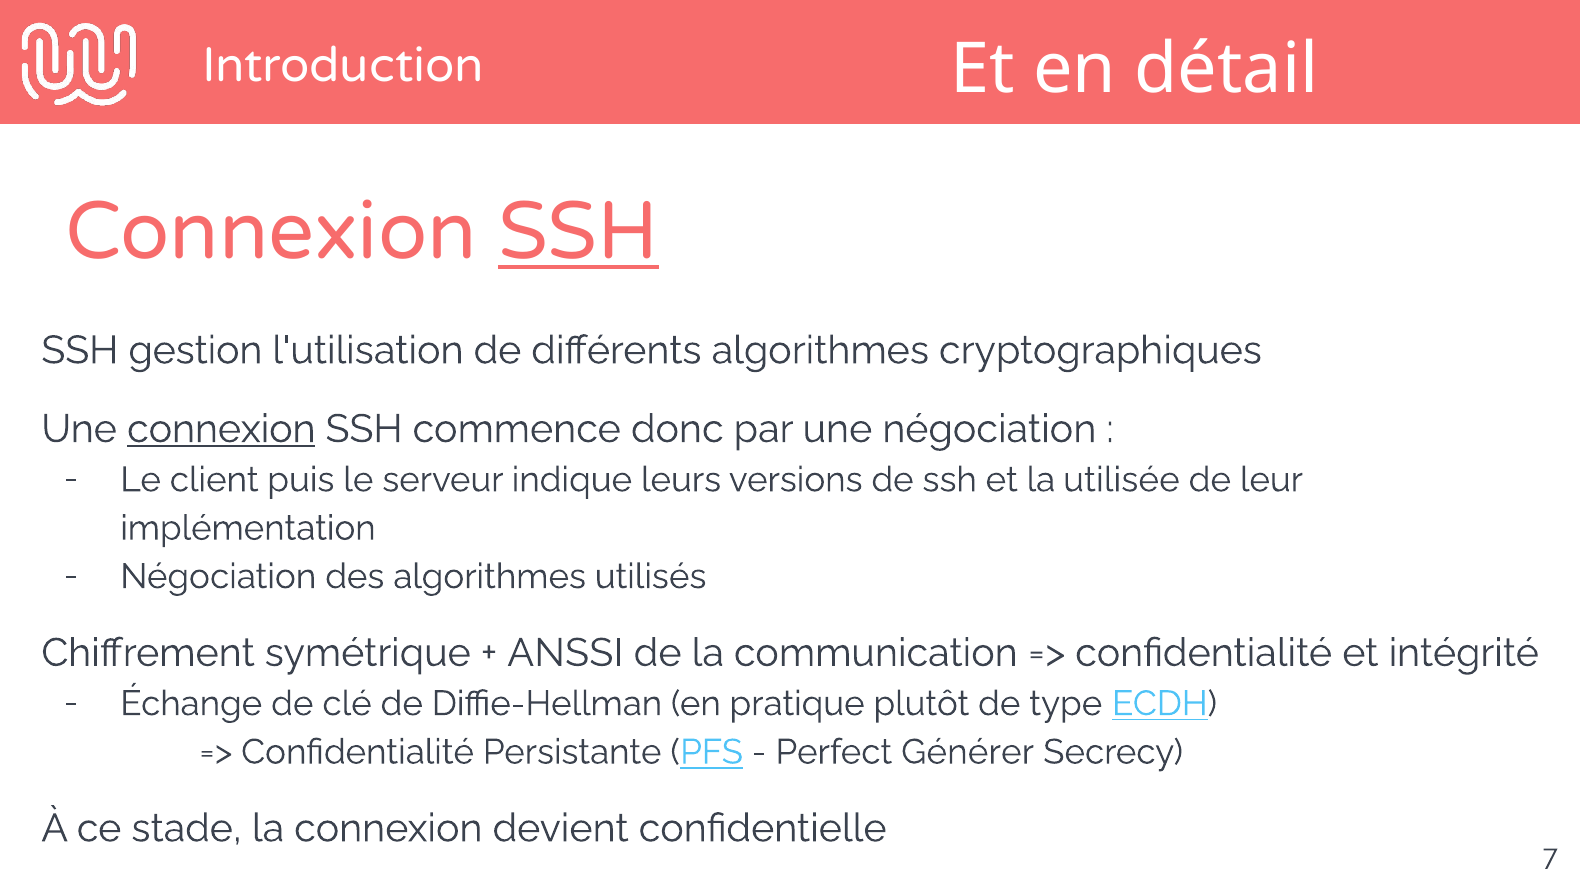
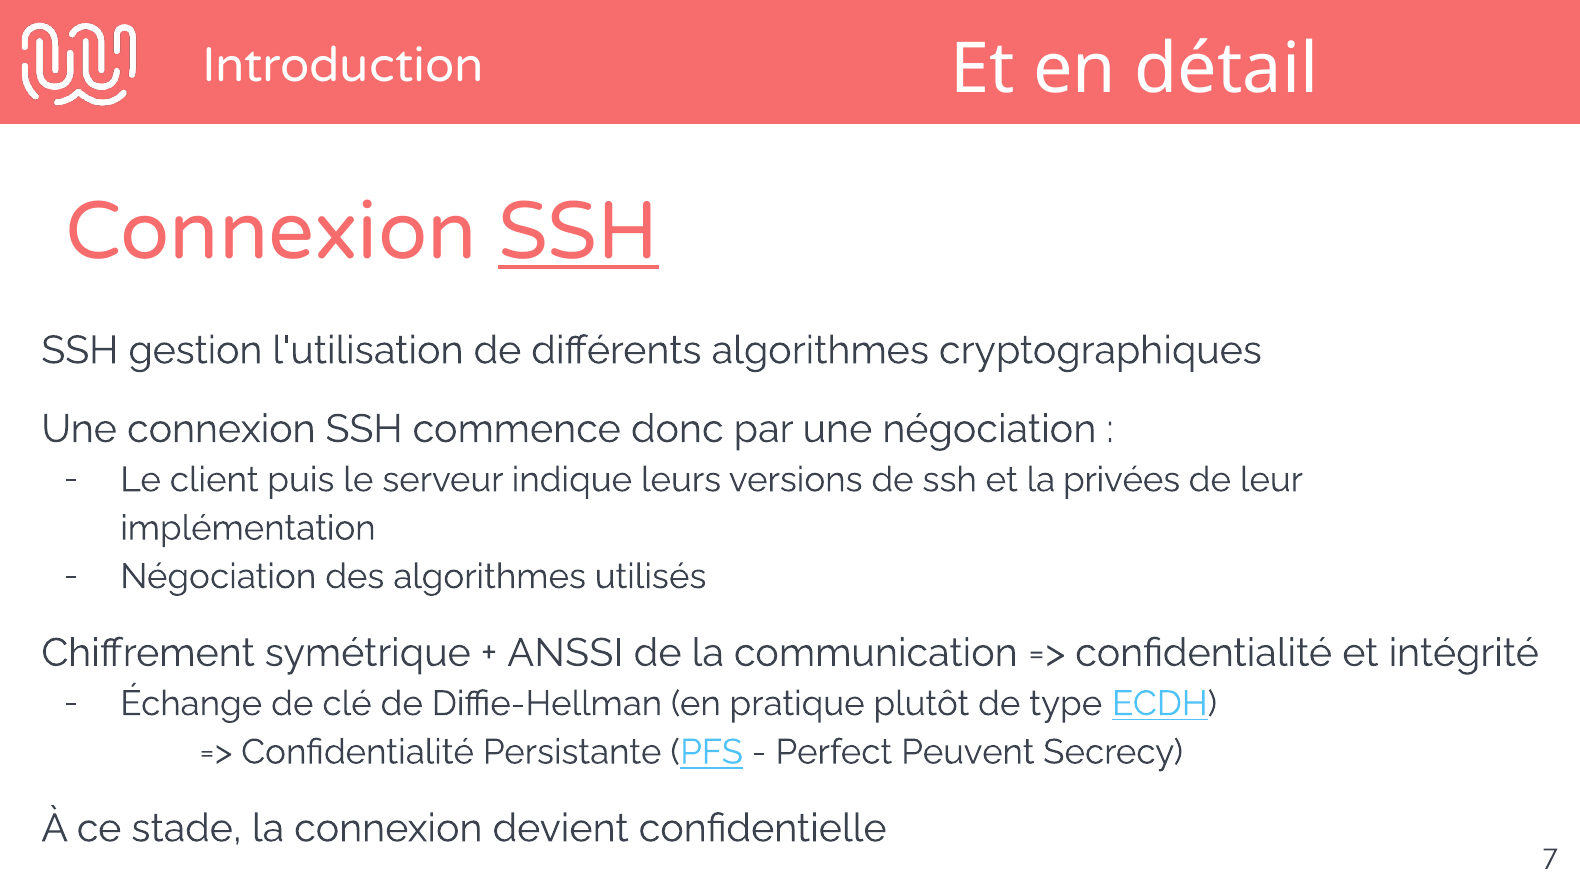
connexion underline: present -> none (221, 429)
utilisée: utilisée -> privées (1122, 480)
Générer: Générer -> Peuvent (968, 752)
